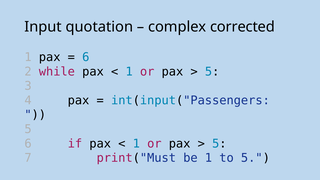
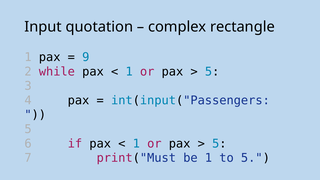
corrected: corrected -> rectangle (242, 27)
6: 6 -> 9 (86, 57)
